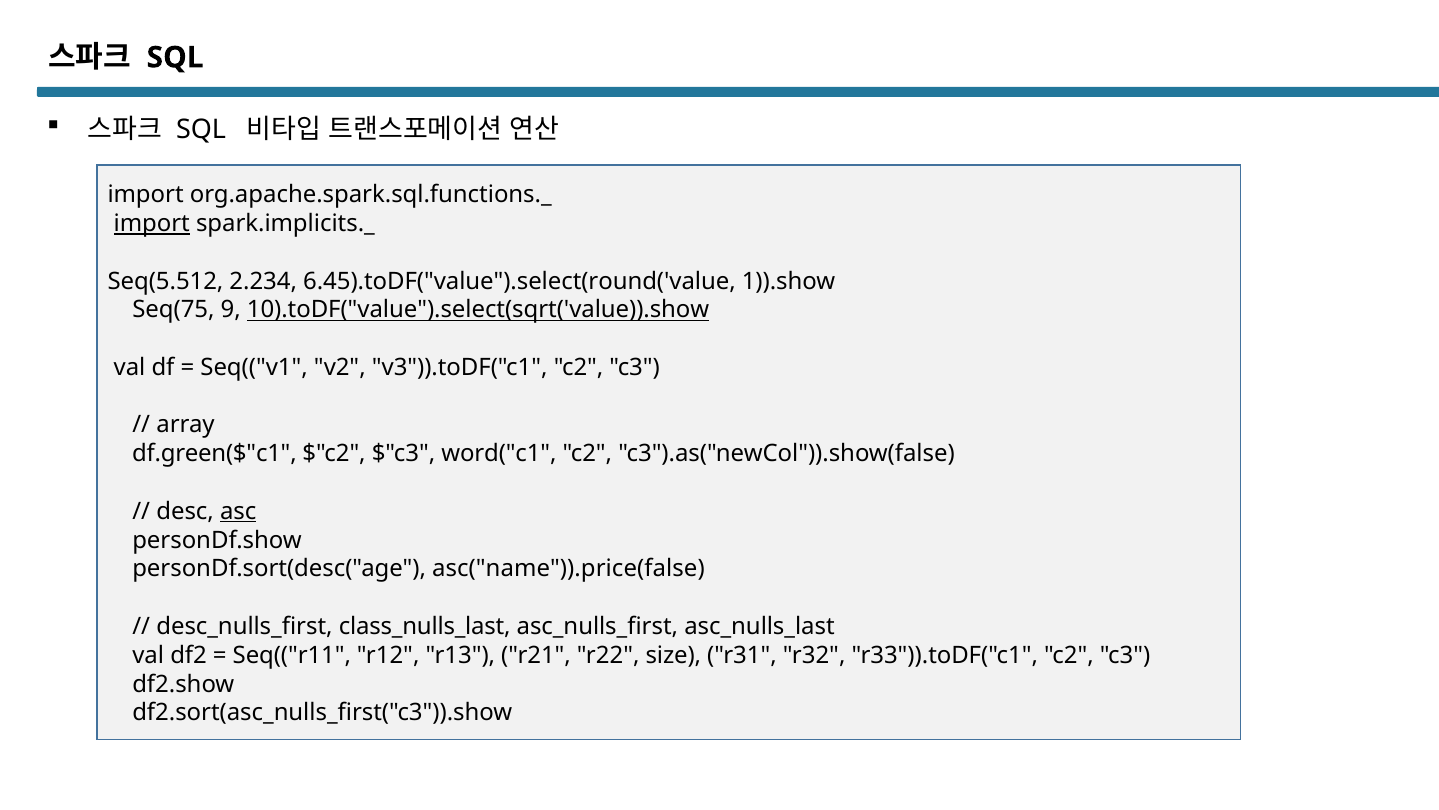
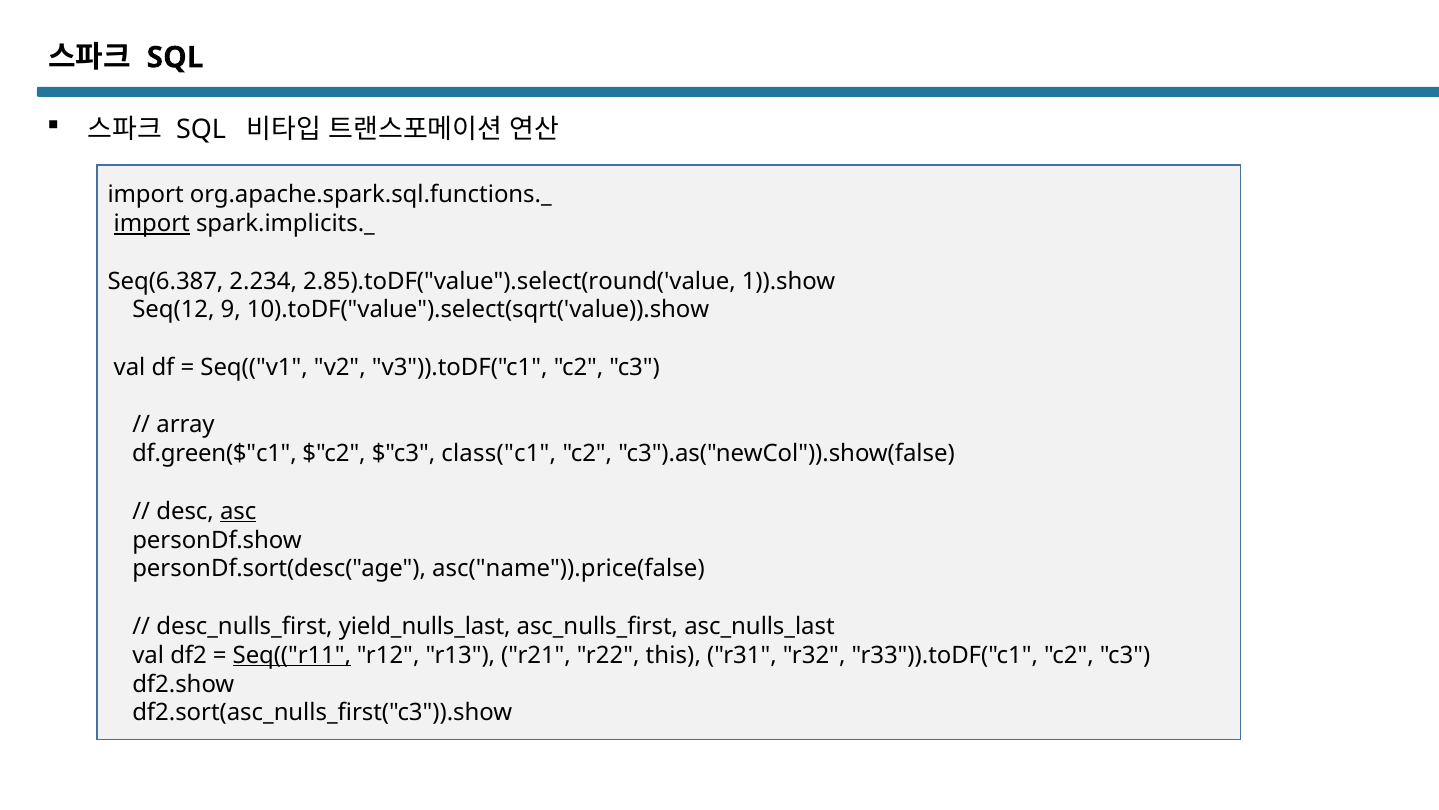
Seq(5.512: Seq(5.512 -> Seq(6.387 (165, 281)
6.45).toDF("value").select(round('value: 6.45).toDF("value").select(round('value -> 2.85).toDF("value").select(round('value (519, 281)
Seq(75: Seq(75 -> Seq(12 (173, 310)
10).toDF("value").select(sqrt('value)).show underline: present -> none (478, 310)
word("c1: word("c1 -> class("c1 (499, 454)
class_nulls_last: class_nulls_last -> yield_nulls_last (425, 626)
Seq(("r11 underline: none -> present (292, 655)
size: size -> this (673, 655)
